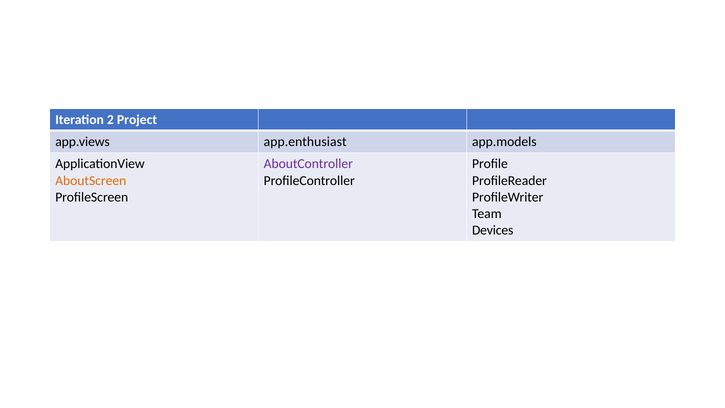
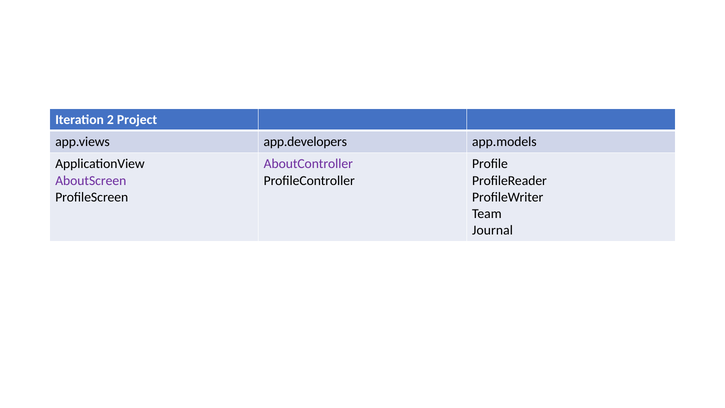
app.enthusiast: app.enthusiast -> app.developers (305, 142)
AboutScreen colour: orange -> purple (91, 180)
Devices: Devices -> Journal (493, 230)
